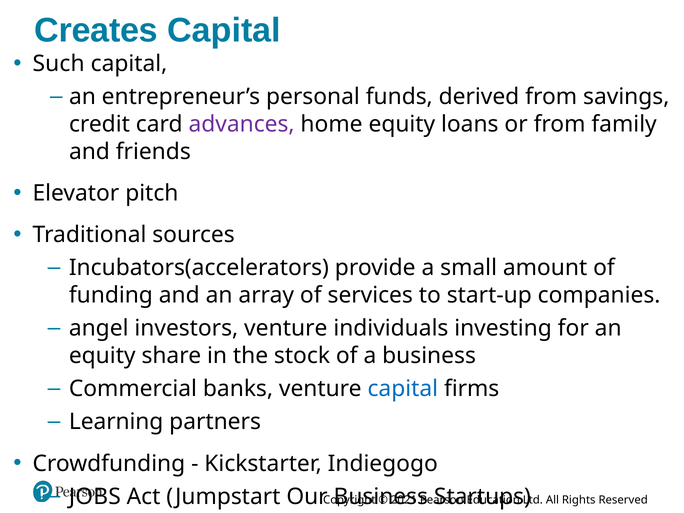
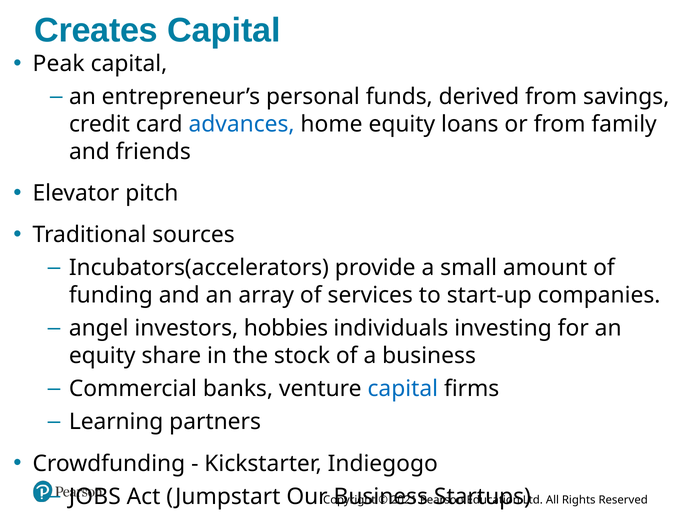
Such: Such -> Peak (59, 64)
advances colour: purple -> blue (242, 124)
investors venture: venture -> hobbies (286, 328)
